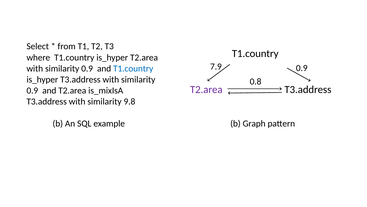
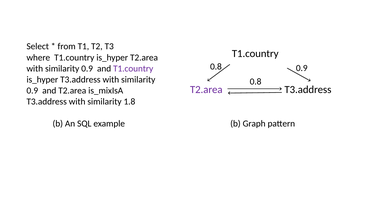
7.9: 7.9 -> 0.8 (216, 67)
T1.country colour: blue -> purple (133, 68)
9.8: 9.8 -> 1.8 (129, 101)
